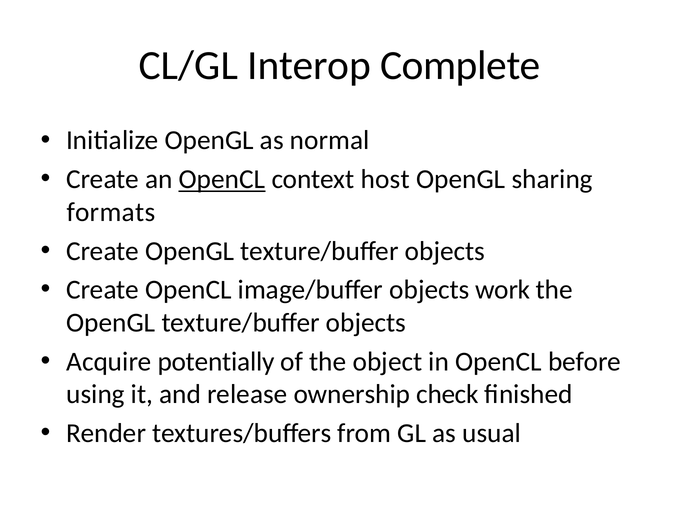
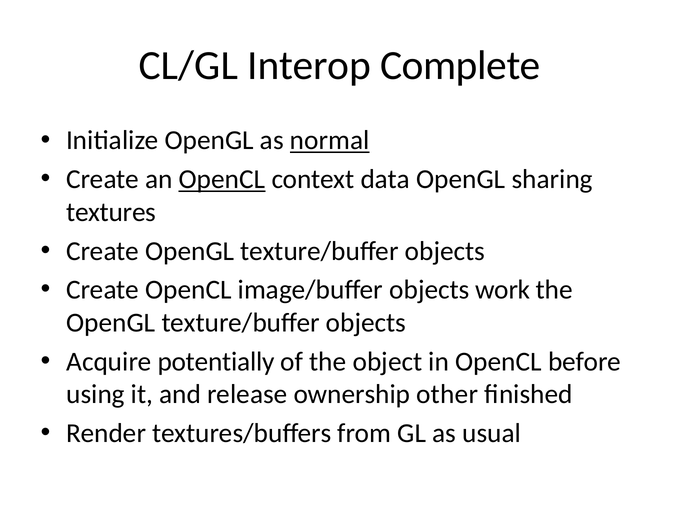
normal underline: none -> present (330, 141)
host: host -> data (385, 179)
formats: formats -> textures (111, 212)
check: check -> other (447, 394)
